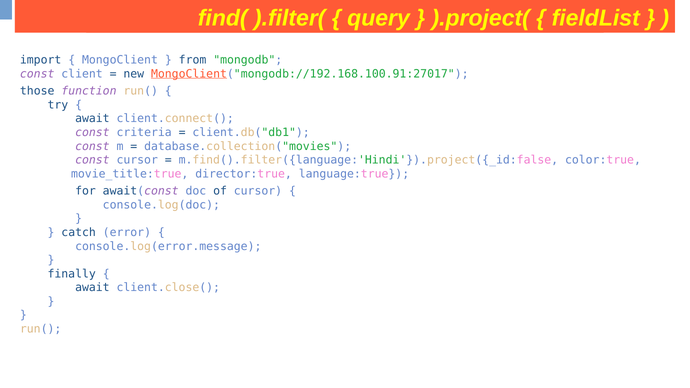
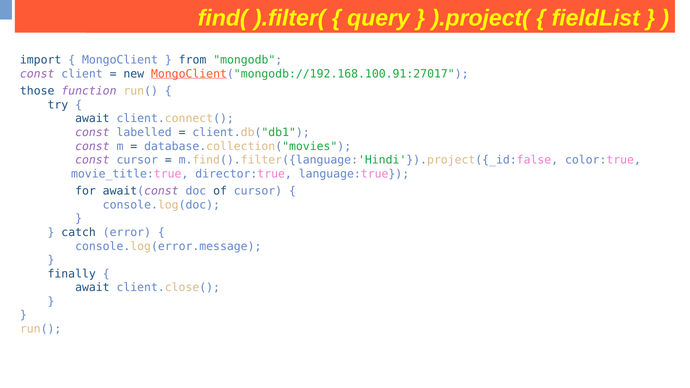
criteria: criteria -> labelled (144, 133)
